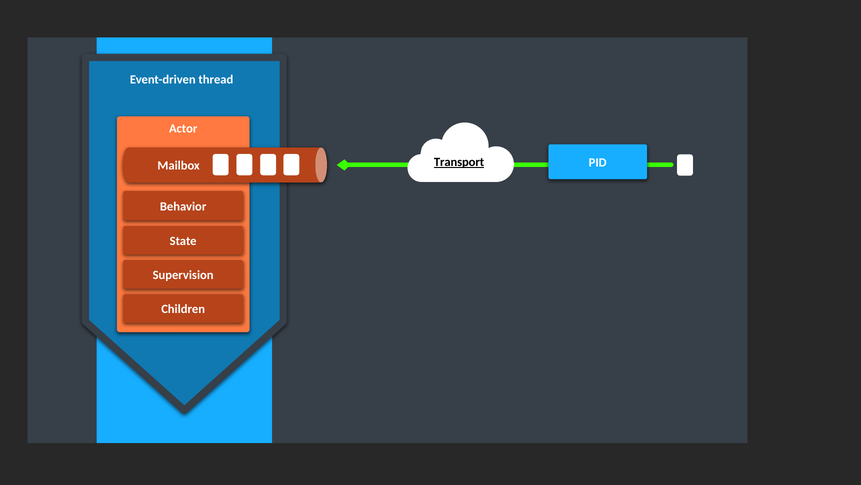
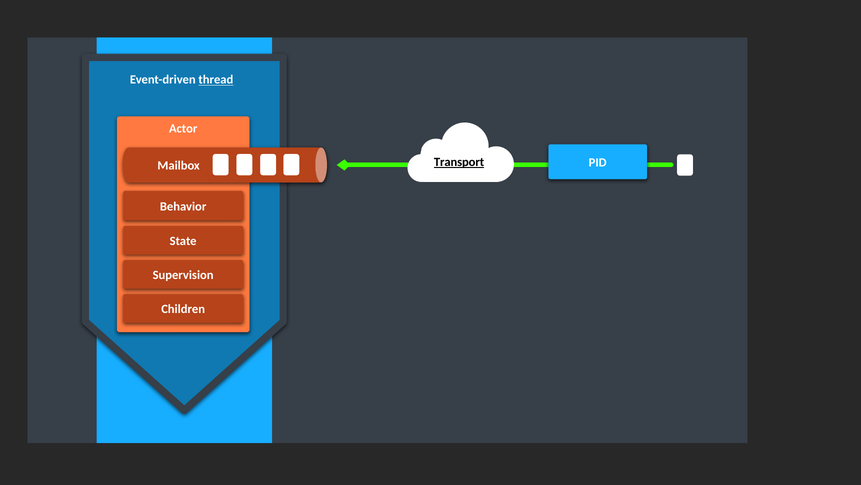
thread underline: none -> present (216, 80)
